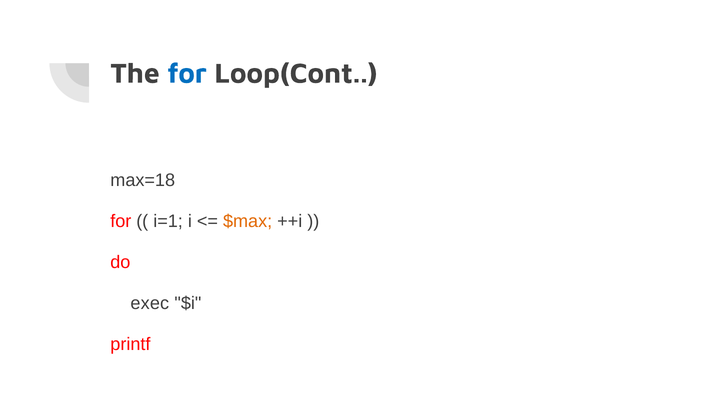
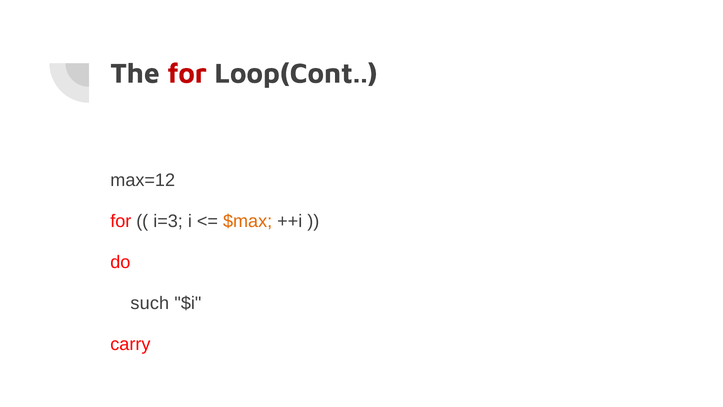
for colour: blue -> red (187, 73)
max=18: max=18 -> max=12 (143, 180)
i=1: i=1 -> i=3 (168, 221)
exec: exec -> such (150, 303)
printf: printf -> carry (130, 344)
